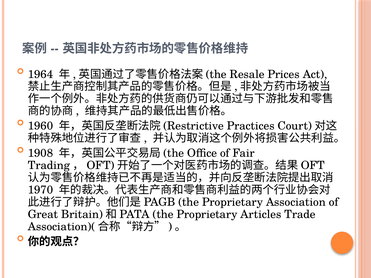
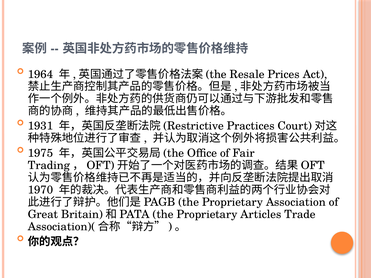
1960: 1960 -> 1931 (40, 126)
1908: 1908 -> 1975 (40, 153)
